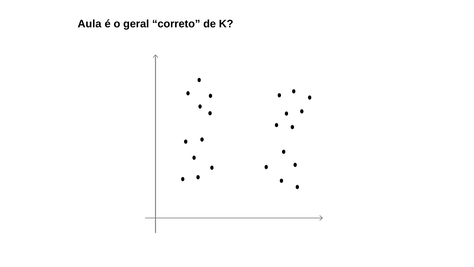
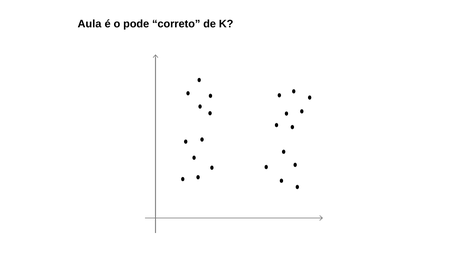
geral: geral -> pode (136, 24)
